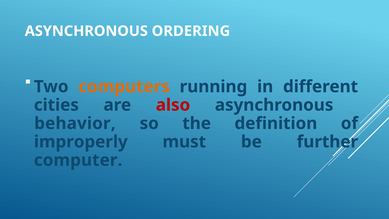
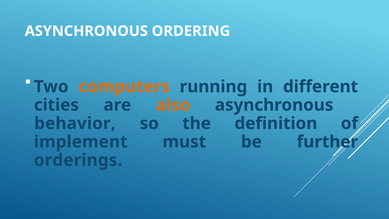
also colour: red -> orange (173, 105)
improperly: improperly -> implement (81, 142)
computer: computer -> orderings (78, 160)
